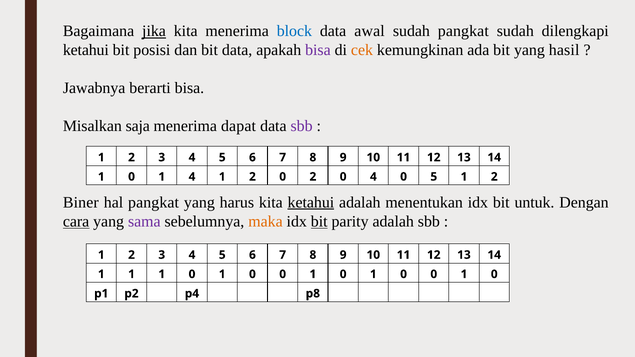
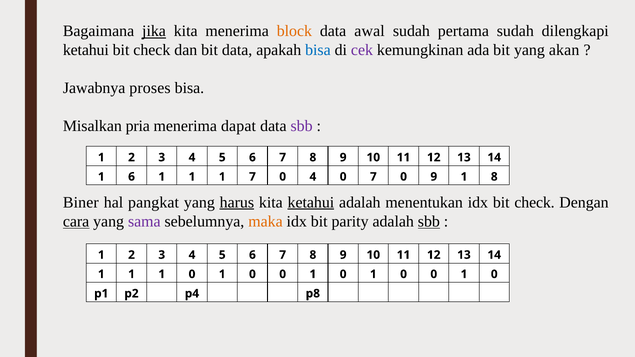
block colour: blue -> orange (294, 31)
sudah pangkat: pangkat -> pertama (463, 31)
posisi: posisi -> check (152, 50)
bisa colour: purple -> blue (318, 50)
cek colour: orange -> purple (362, 50)
hasil: hasil -> akan (564, 50)
berarti: berarti -> proses (150, 88)
saja: saja -> pria (138, 126)
0: 0 -> 6 (132, 177)
4: 4 -> 1 (192, 177)
2: 2 -> 7 (252, 177)
0 2: 2 -> 4 (313, 177)
0 4: 4 -> 7 (373, 177)
0 5: 5 -> 9 (434, 177)
2: 2 -> 8 (494, 177)
harus underline: none -> present (237, 202)
idx bit untuk: untuk -> check (535, 202)
bit underline: present -> none (319, 222)
sbb underline: none -> present (429, 222)
